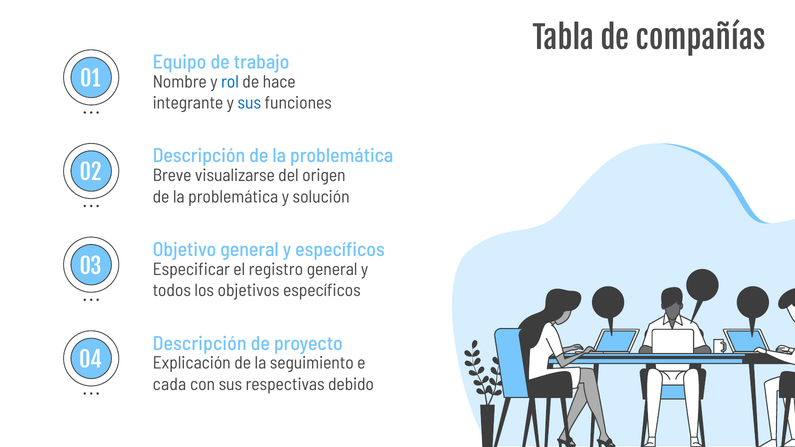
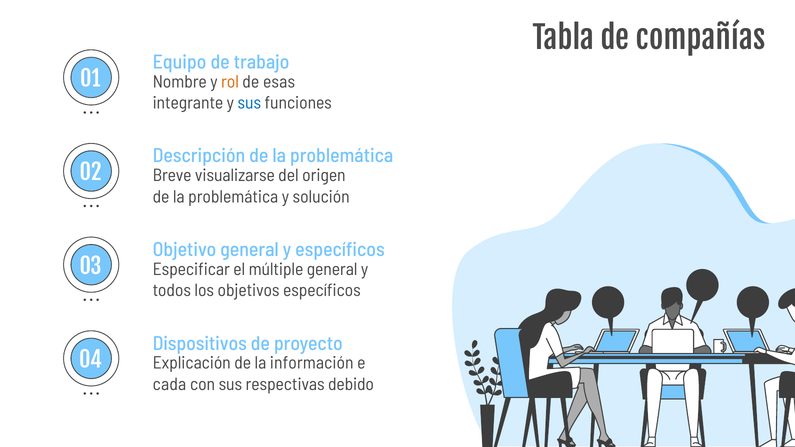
rol colour: blue -> orange (230, 82)
hace: hace -> esas (279, 82)
registro: registro -> múltiple (276, 269)
Descripción: Descripción -> Dispositivos (200, 344)
seguimiento: seguimiento -> información (312, 363)
